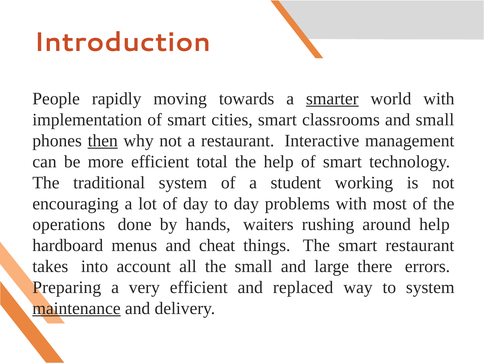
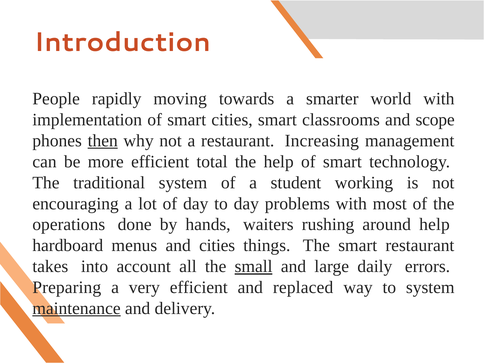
smarter underline: present -> none (332, 99)
and small: small -> scope (435, 120)
Interactive: Interactive -> Increasing (322, 141)
and cheat: cheat -> cities (217, 246)
small underline: none -> present (254, 266)
there: there -> daily (375, 266)
